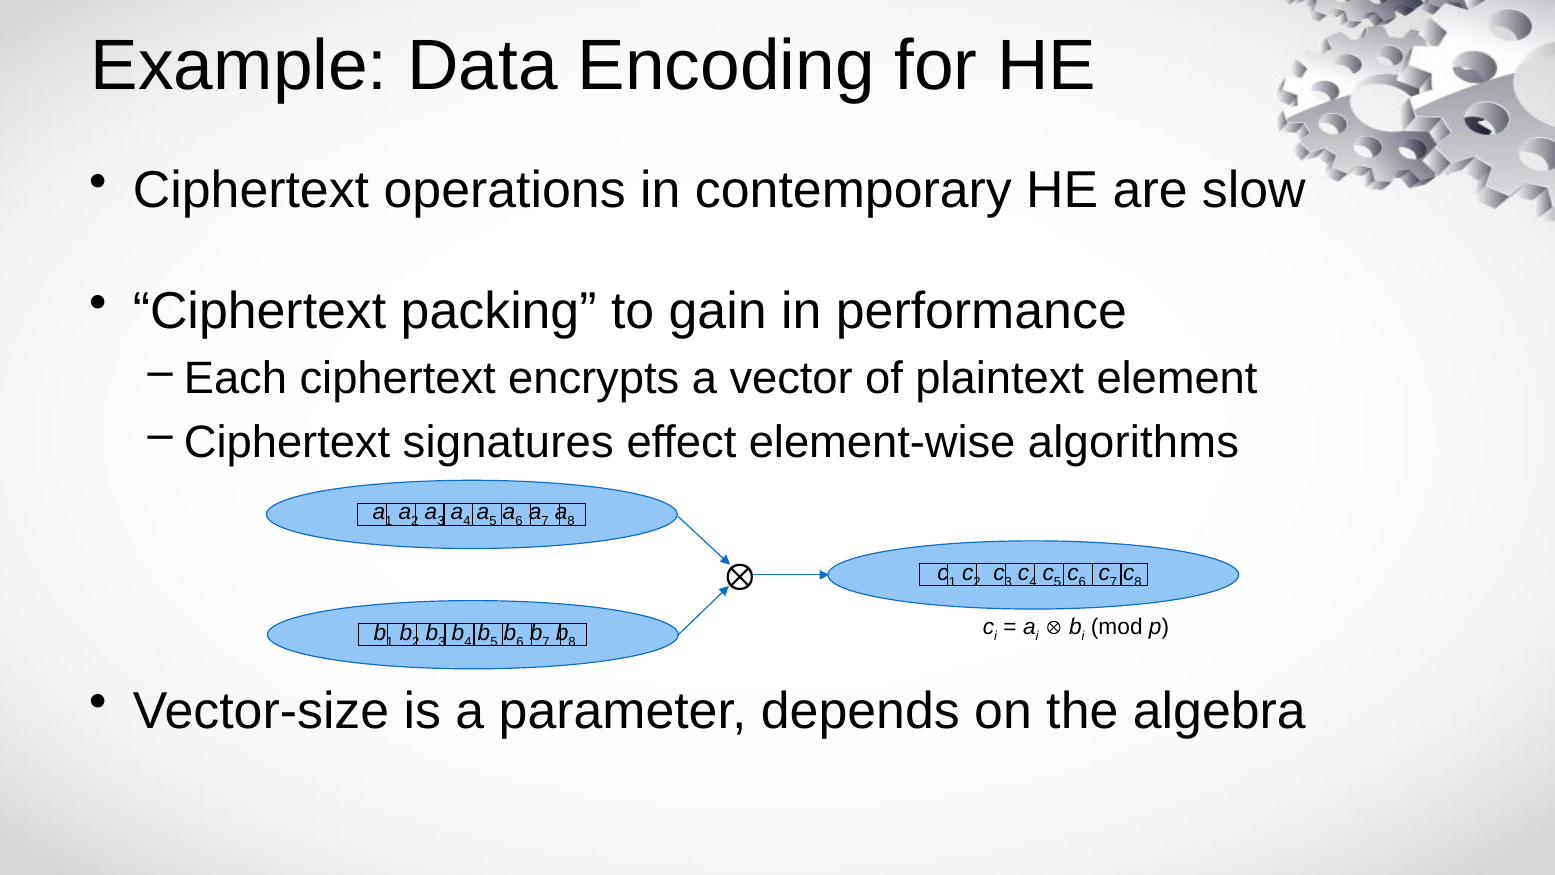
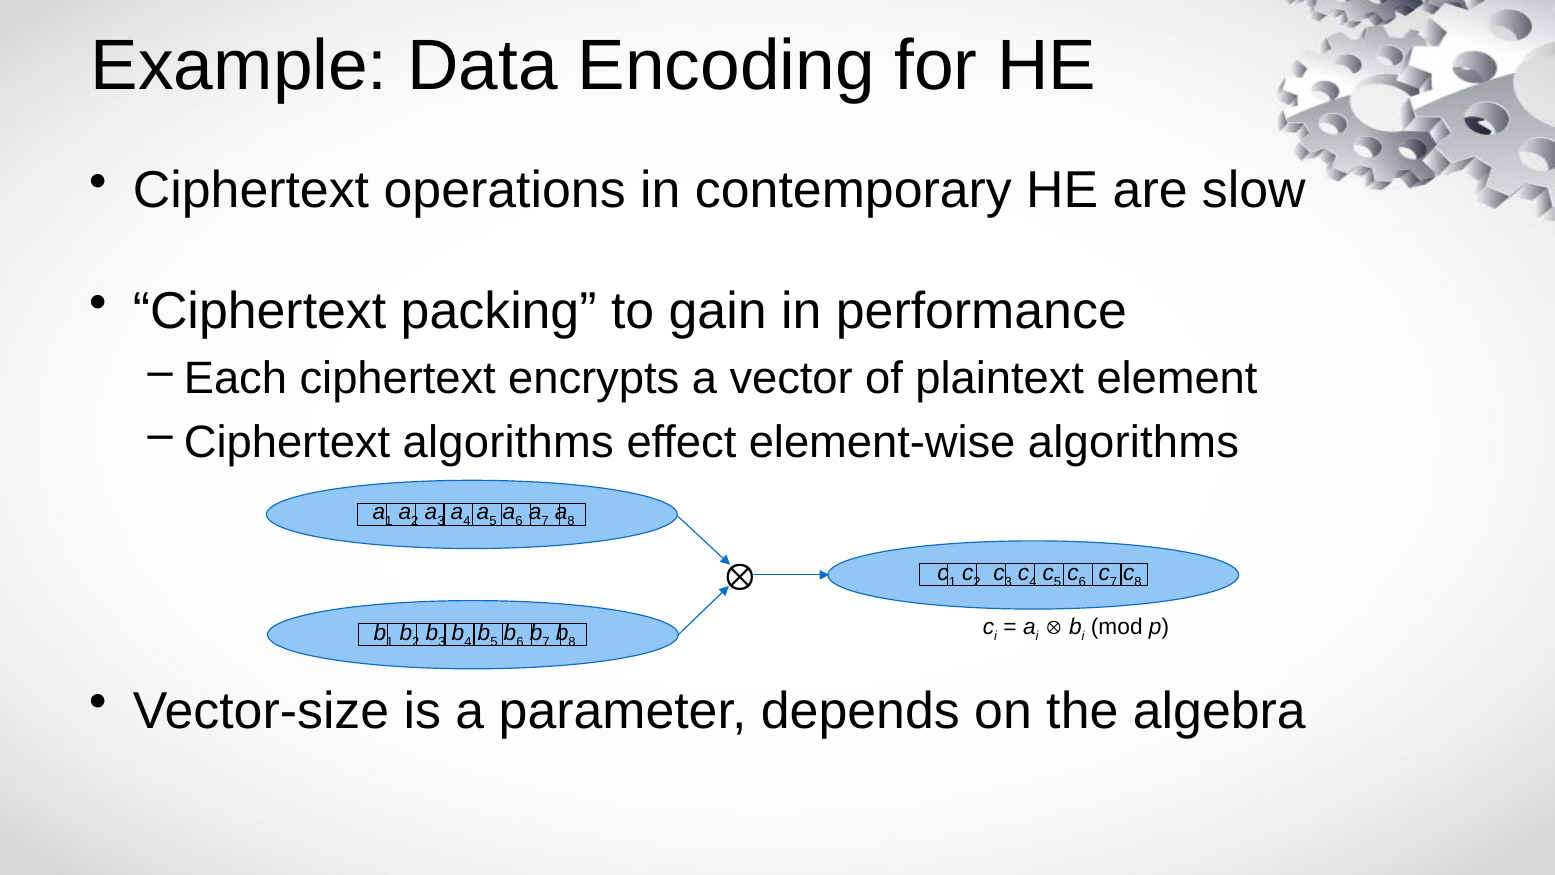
Ciphertext signatures: signatures -> algorithms (508, 442)
